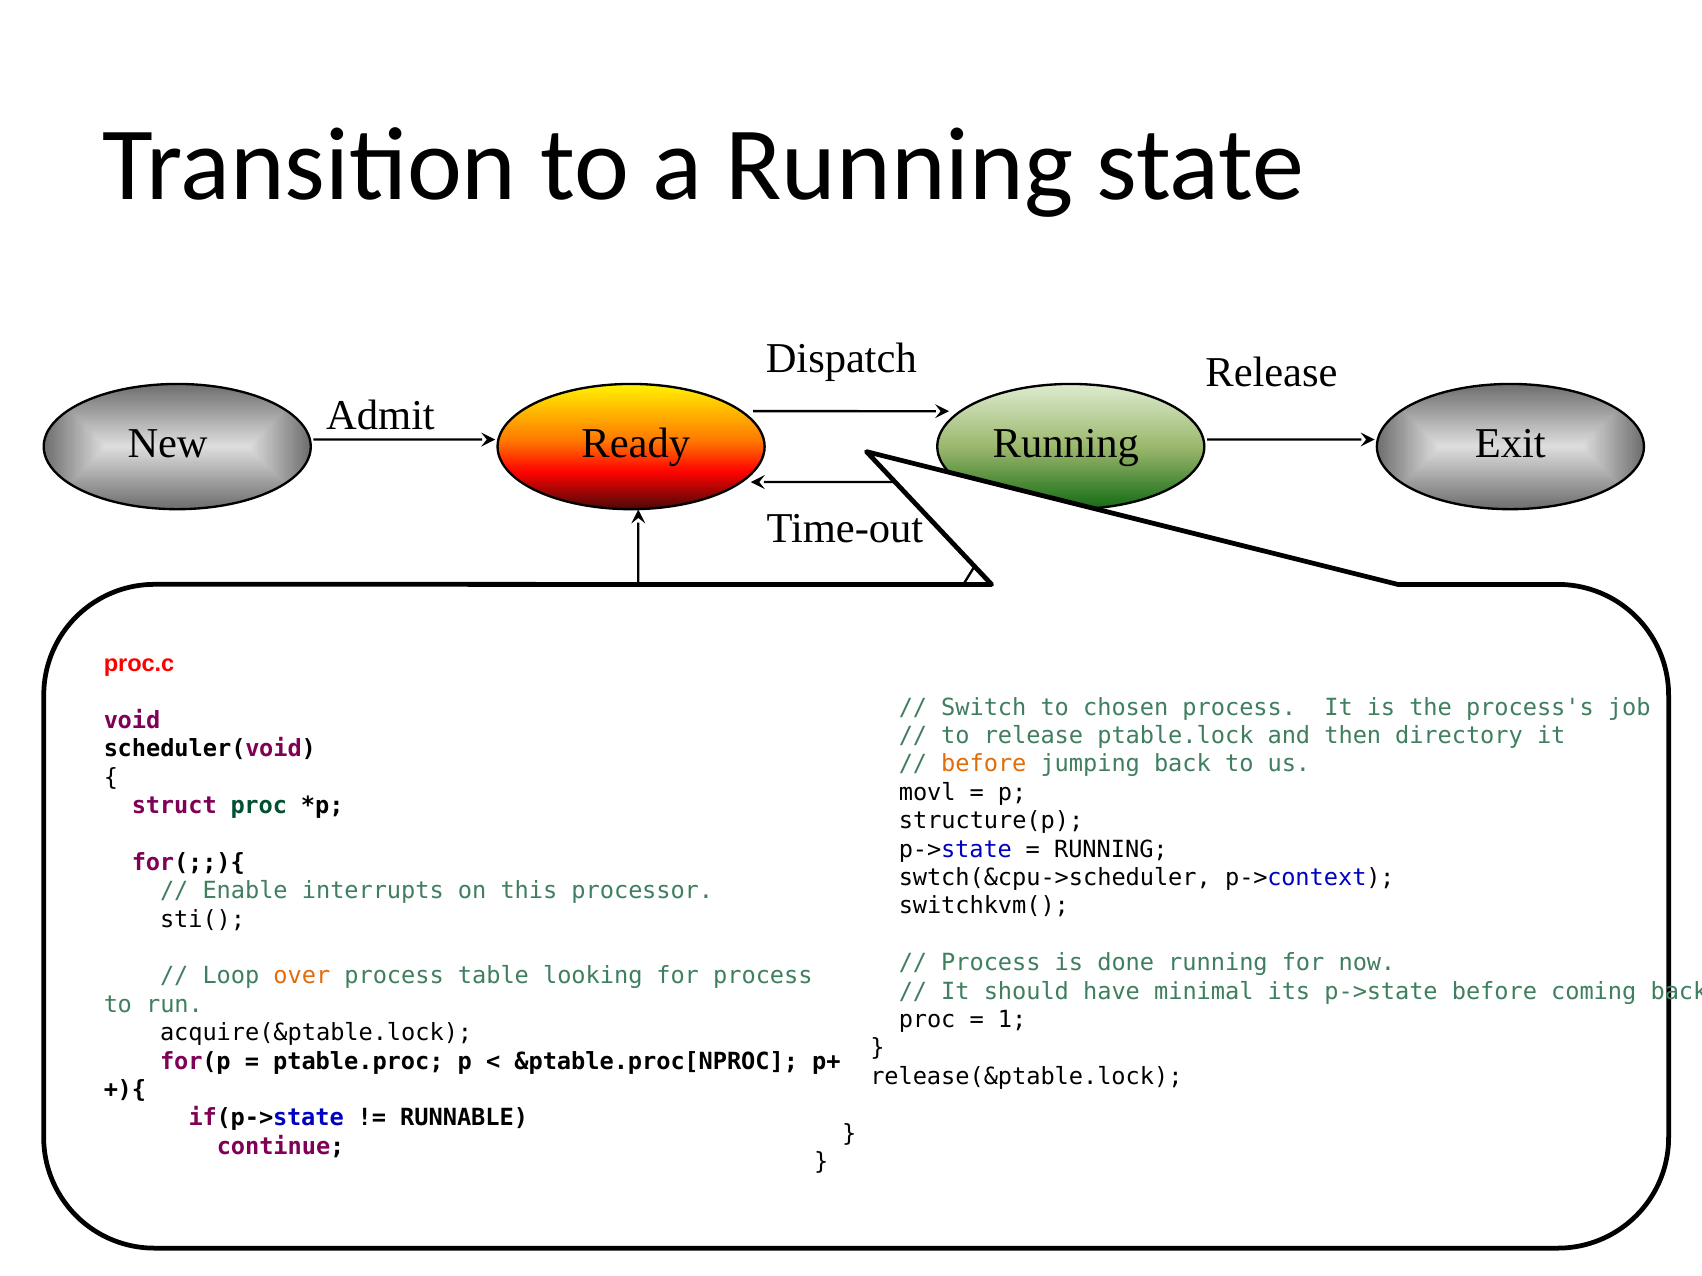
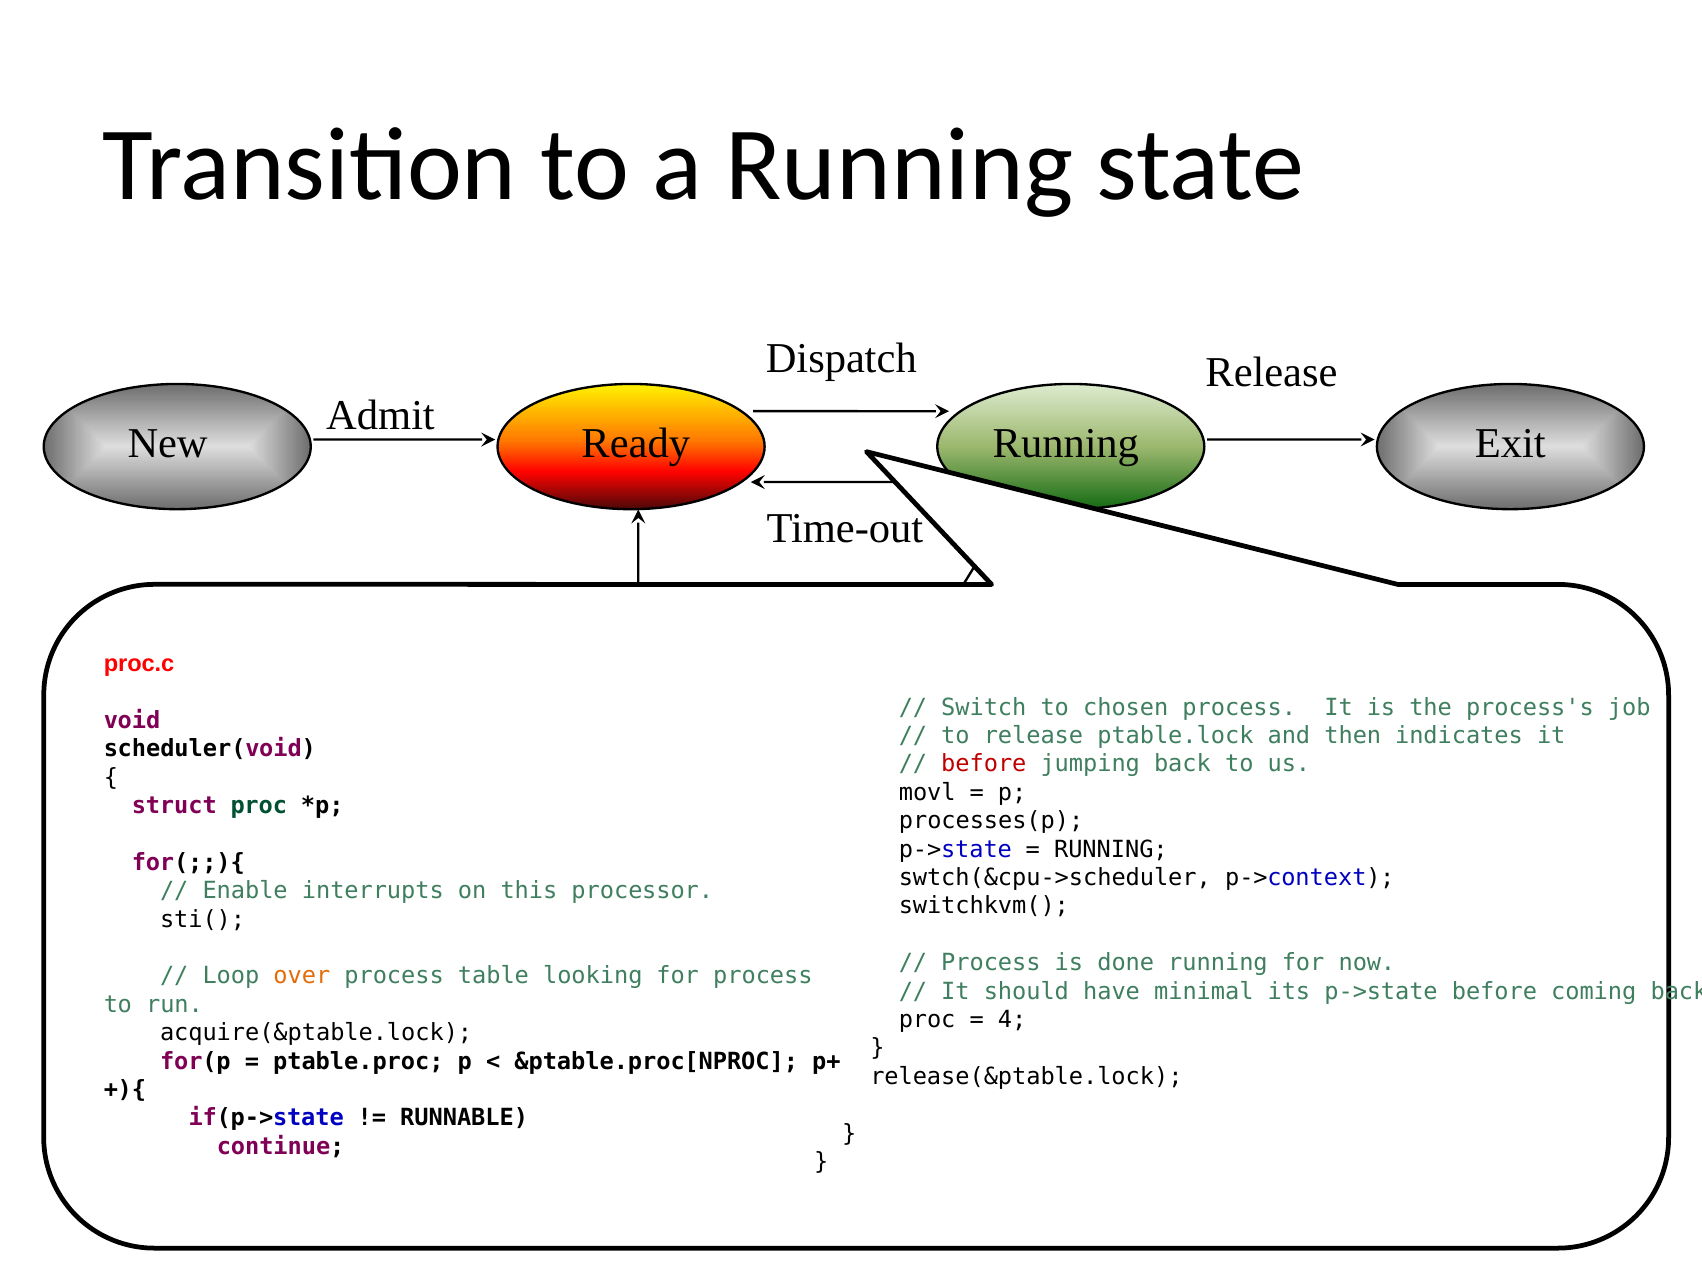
directory: directory -> indicates (1459, 736)
before colour: orange -> red (984, 764)
structure(p: structure(p -> processes(p (991, 821)
1: 1 -> 4 (1012, 1020)
